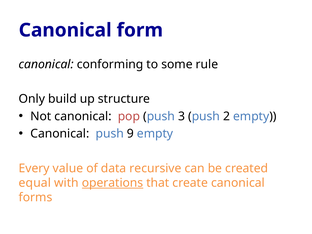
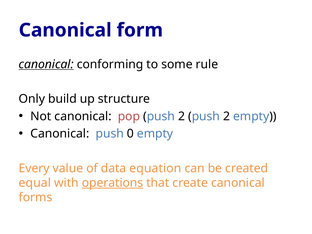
canonical underline: none -> present (46, 64)
pop push 3: 3 -> 2 (182, 116)
9: 9 -> 0 (130, 134)
recursive: recursive -> equation (155, 168)
